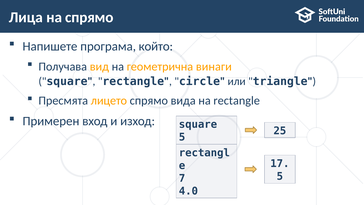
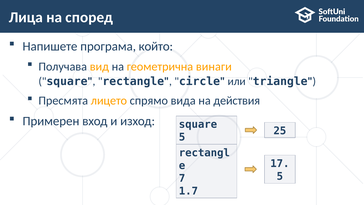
на спрямо: спрямо -> според (89, 17)
на rectangle: rectangle -> действия (237, 101)
4.0: 4.0 -> 1.7 (188, 191)
